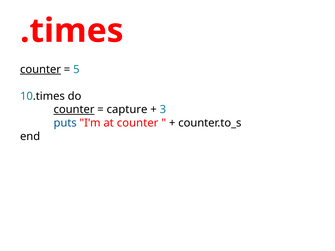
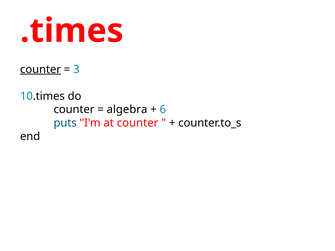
5: 5 -> 3 (76, 69)
counter underline: present -> none (74, 110)
capture: capture -> algebra (127, 110)
3: 3 -> 6 (163, 110)
